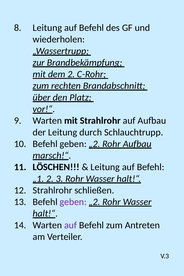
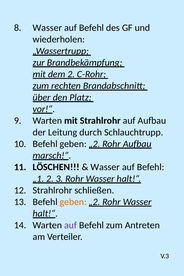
Leitung: Leitung -> Wasser (47, 28)
Leitung: Leitung -> Wasser (105, 167)
geben colour: purple -> orange (73, 202)
